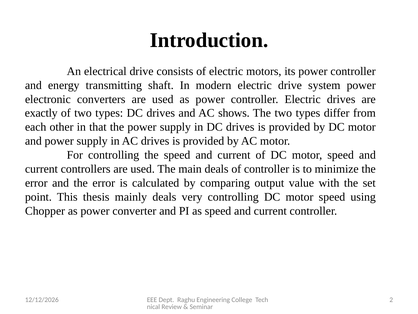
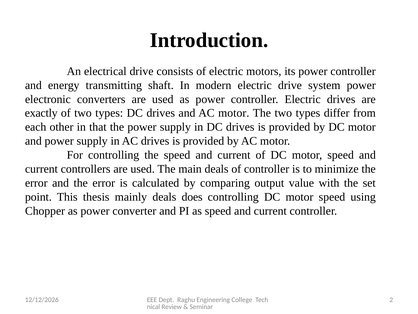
and AC shows: shows -> motor (234, 113)
very: very -> does (192, 197)
